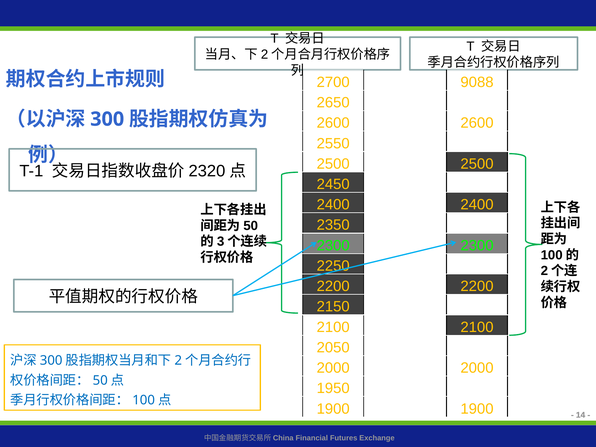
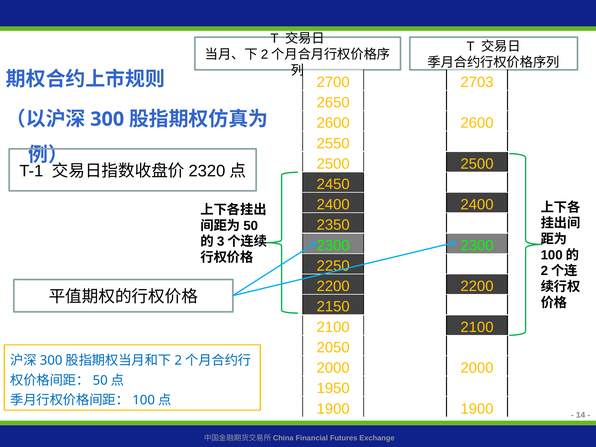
9088: 9088 -> 2703 (477, 82)
